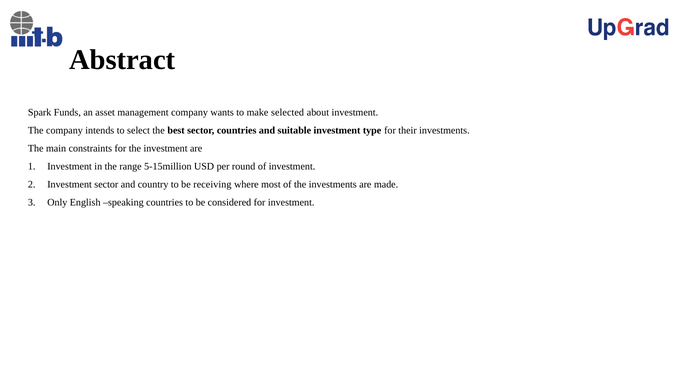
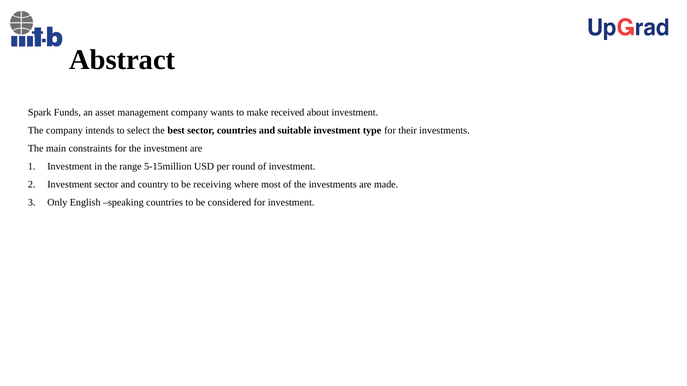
selected: selected -> received (288, 112)
